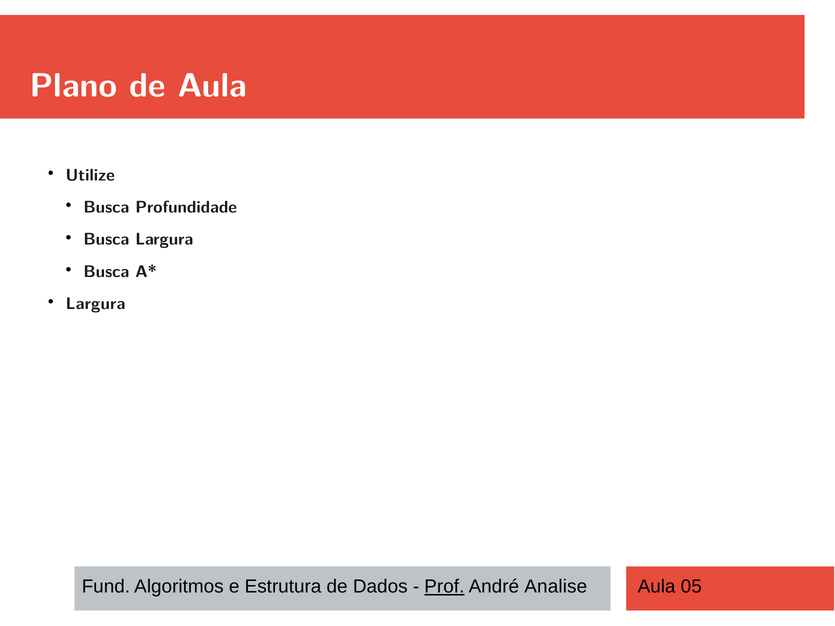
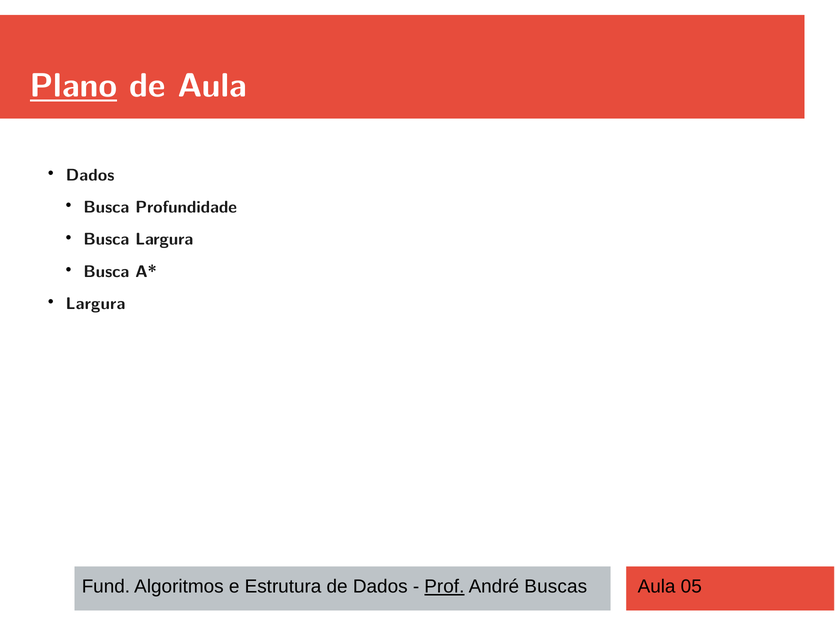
Plano underline: none -> present (73, 86)
Utilize: Utilize -> Dados (90, 175)
Analise: Analise -> Buscas (556, 587)
